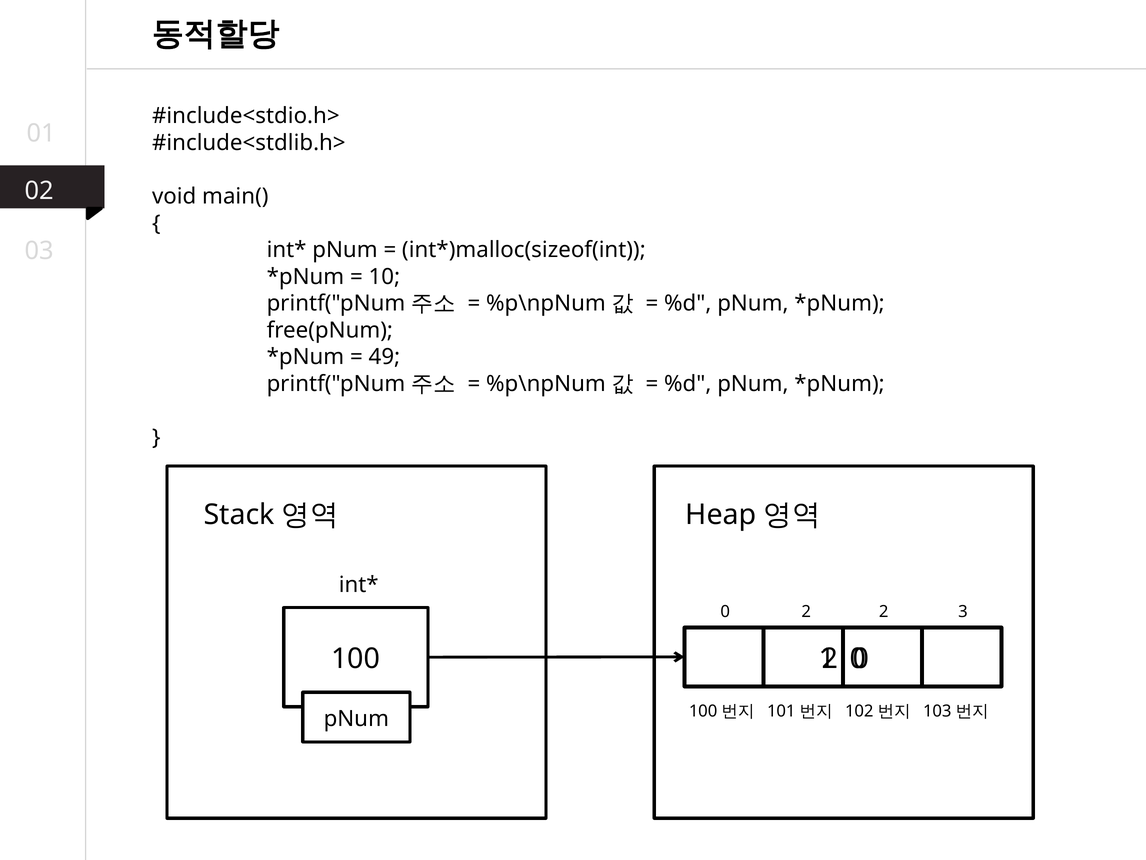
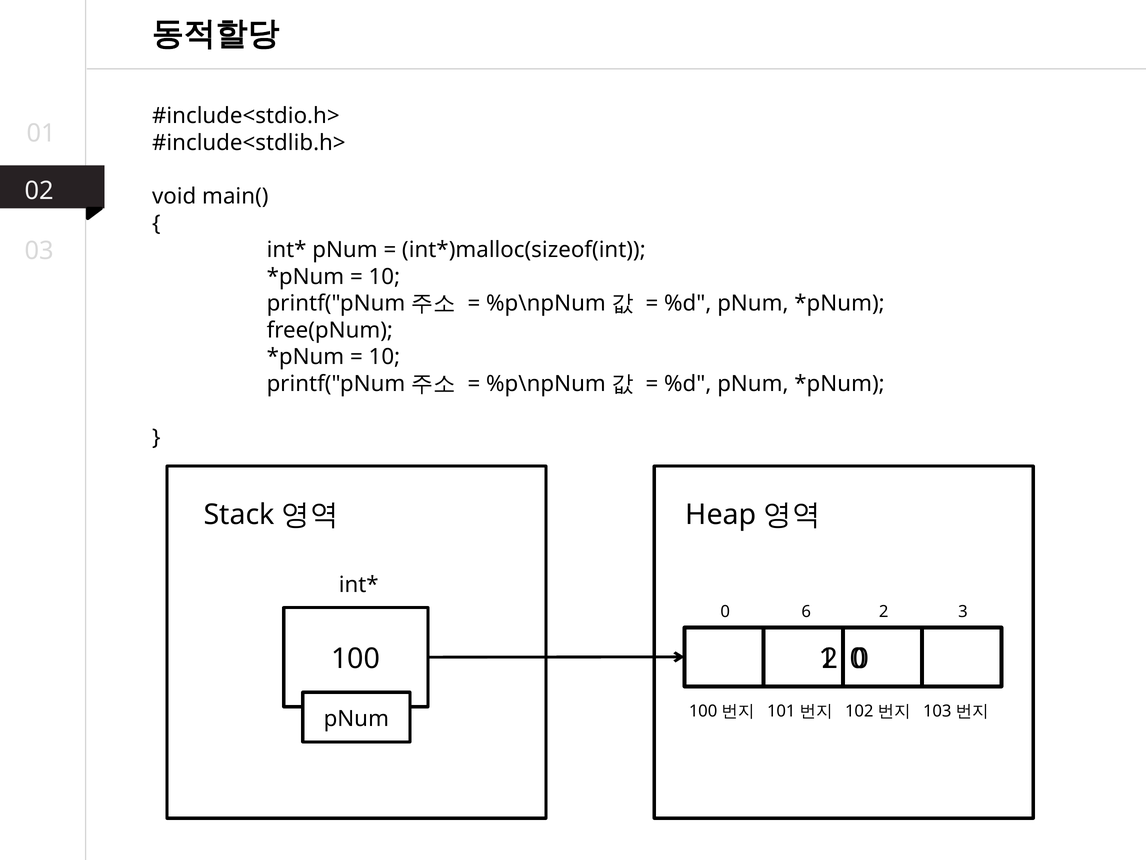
49: 49 -> 10 (384, 357)
2: 2 -> 6 (806, 611)
